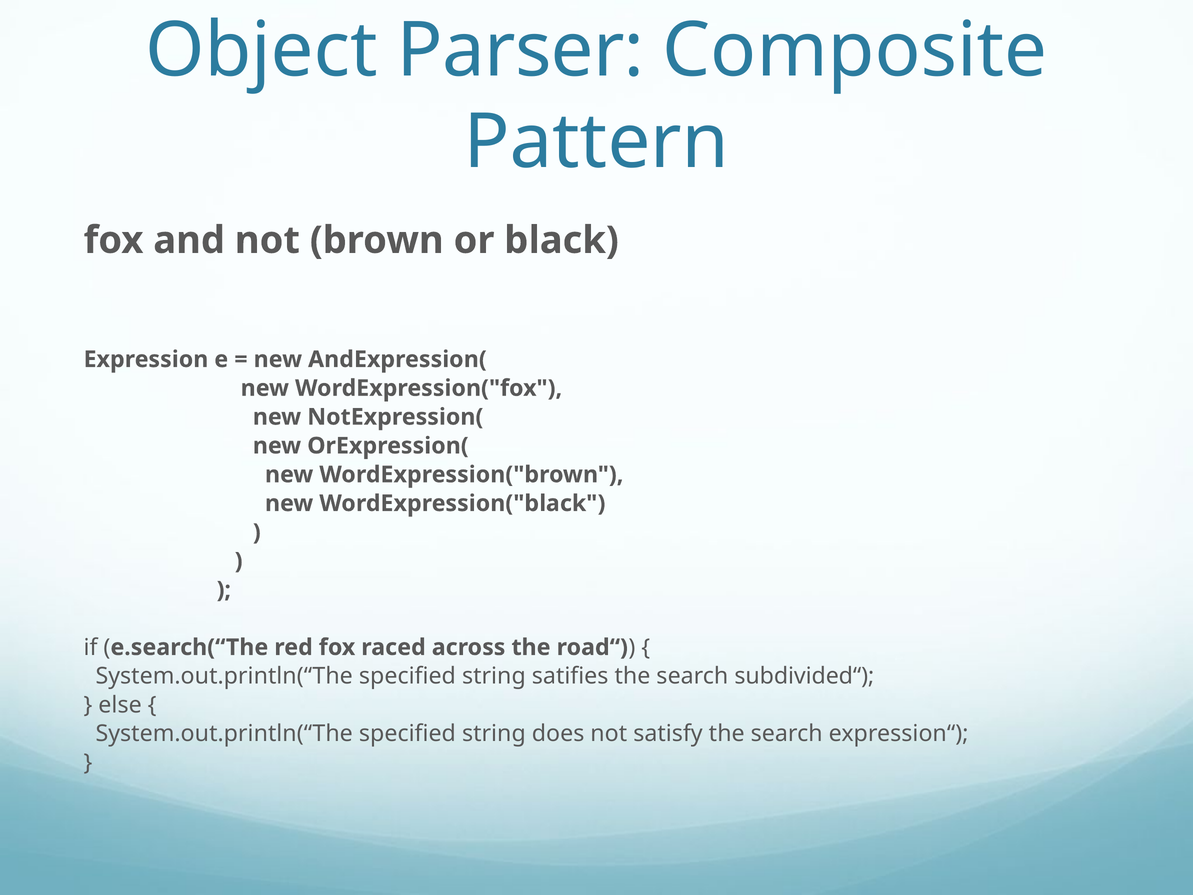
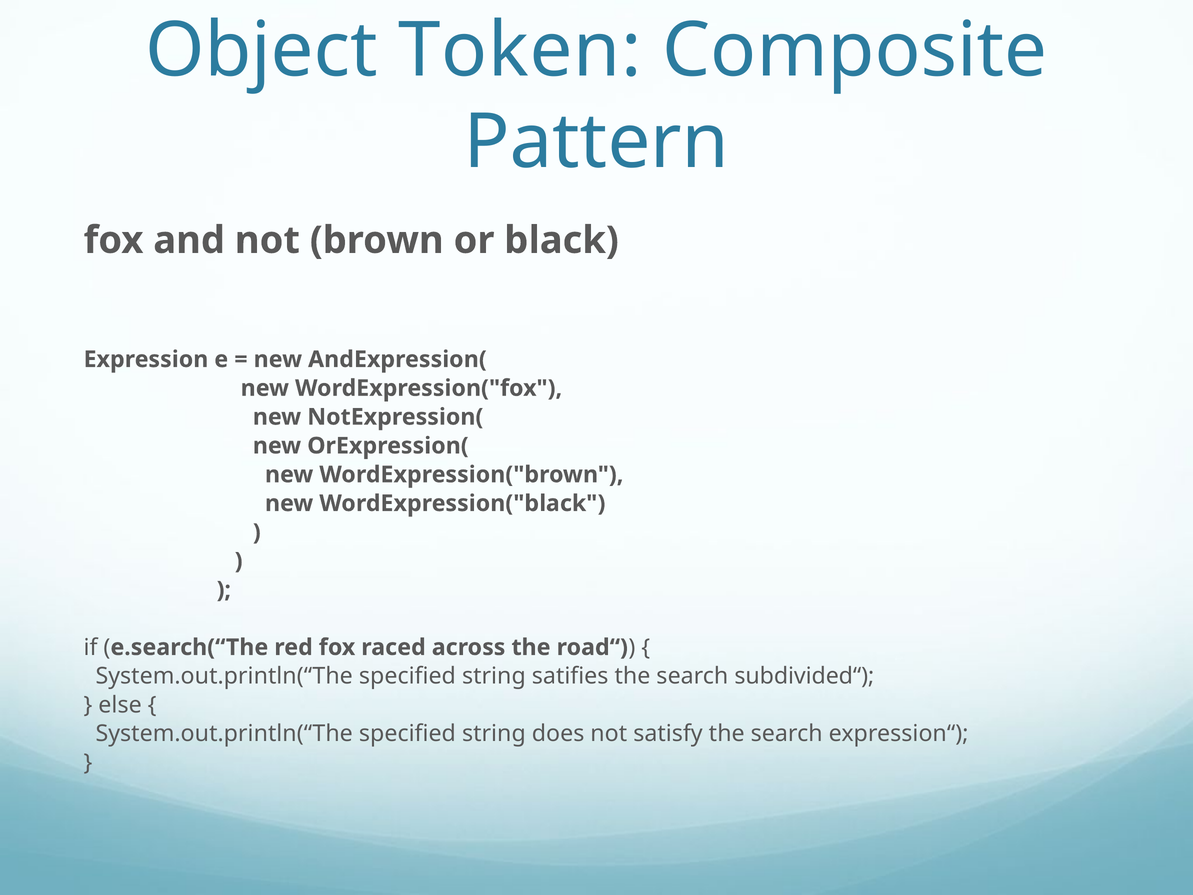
Parser: Parser -> Token (520, 51)
